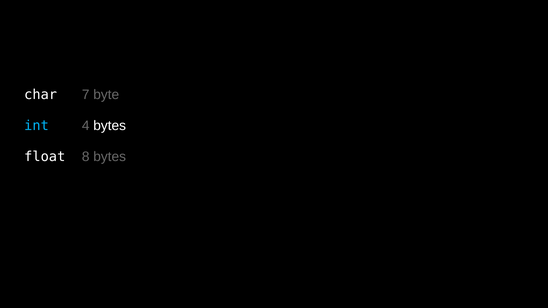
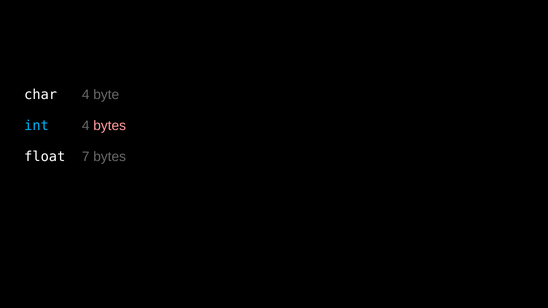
char 7: 7 -> 4 (86, 95)
bytes colour: white -> pink (110, 126)
8: 8 -> 7 (86, 157)
